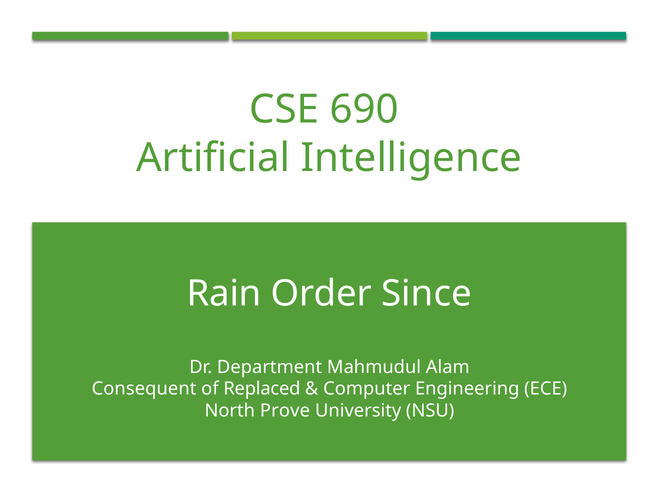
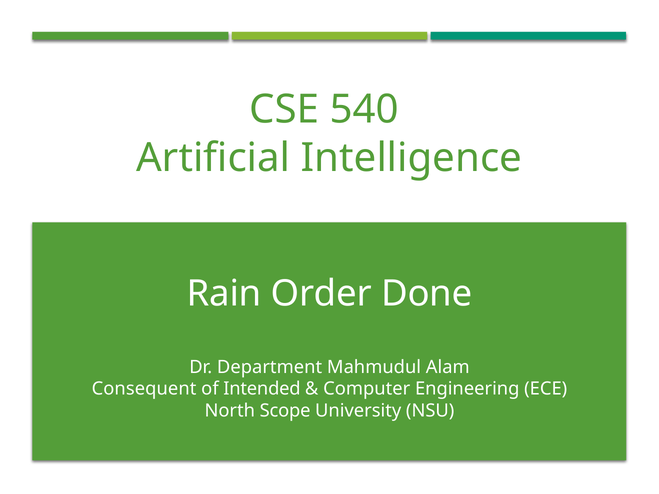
690: 690 -> 540 (364, 110)
Since: Since -> Done (427, 294)
Replaced: Replaced -> Intended (262, 389)
Prove: Prove -> Scope (285, 411)
